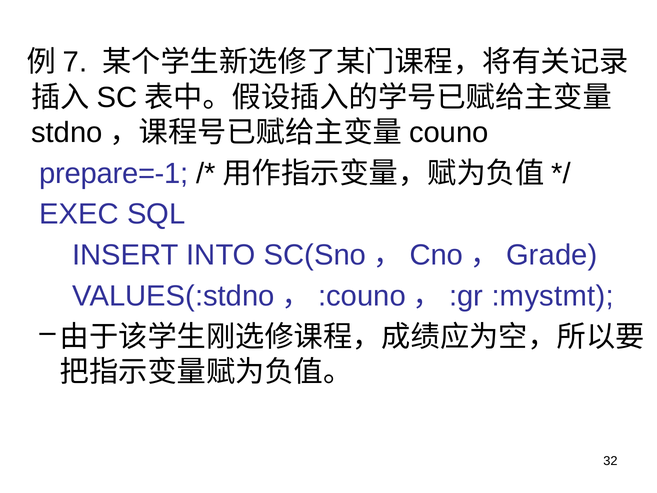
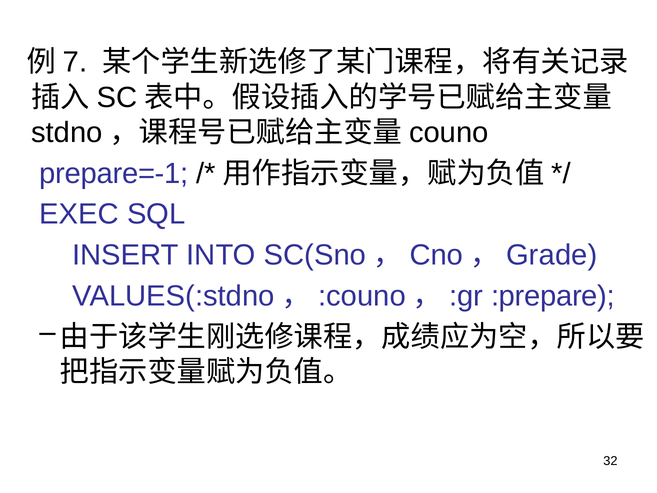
:mystmt: :mystmt -> :prepare (553, 296)
